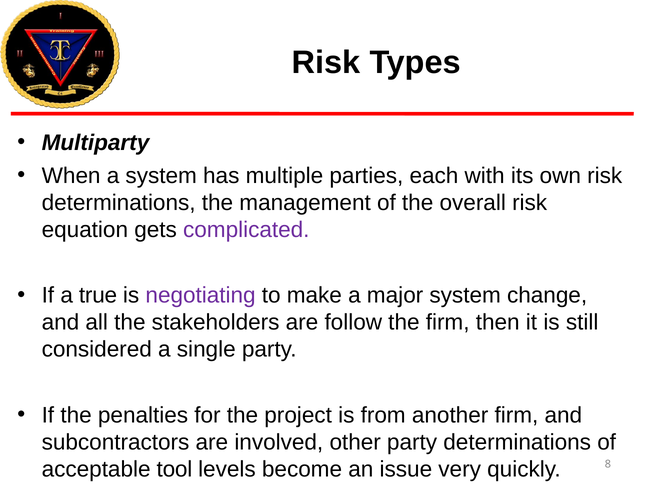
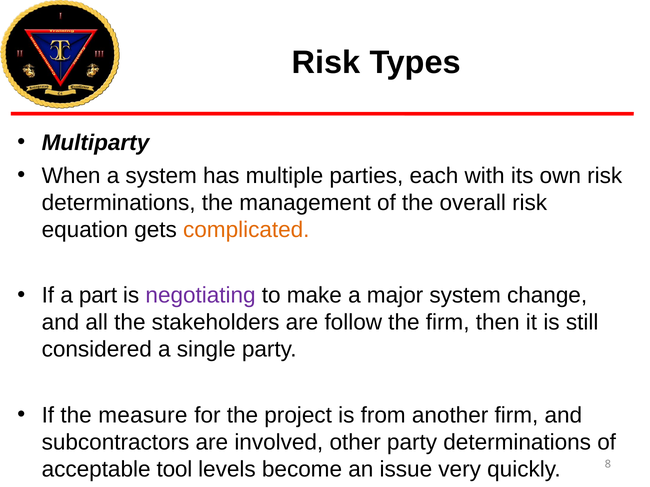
complicated colour: purple -> orange (246, 230)
true: true -> part (98, 296)
penalties: penalties -> measure (143, 416)
